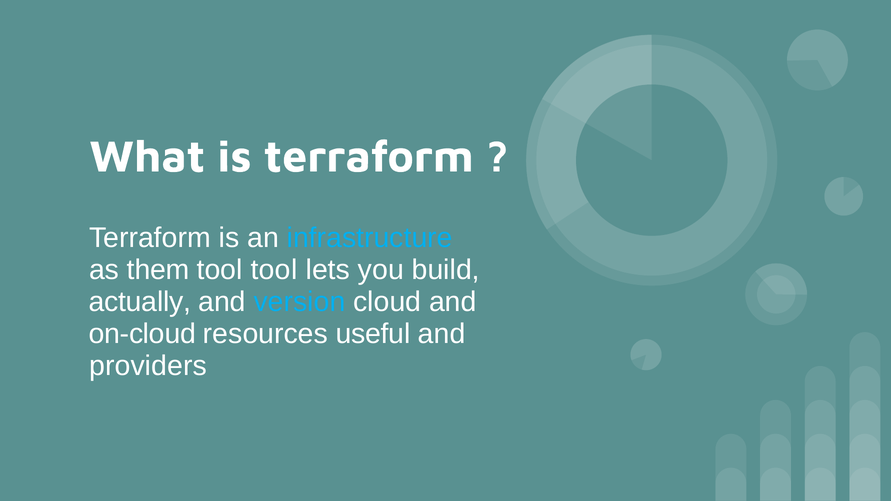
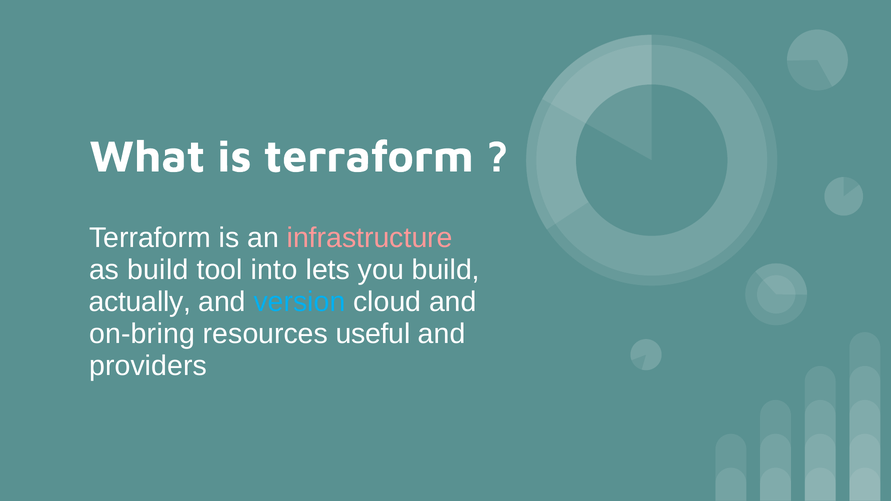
infrastructure colour: light blue -> pink (370, 238)
as them: them -> build (158, 270)
tool tool: tool -> into (274, 270)
on-cloud: on-cloud -> on-bring (142, 334)
